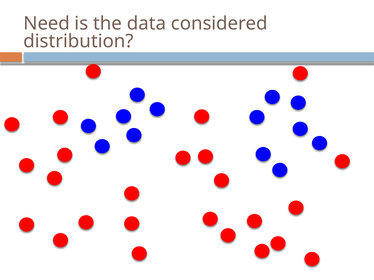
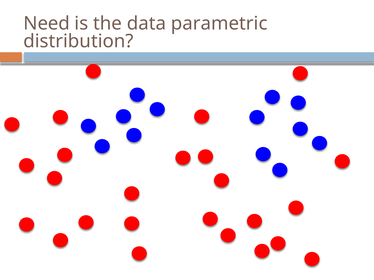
considered: considered -> parametric (219, 23)
